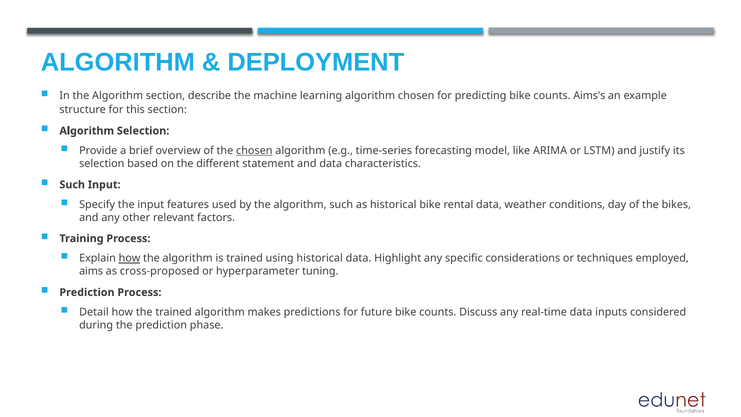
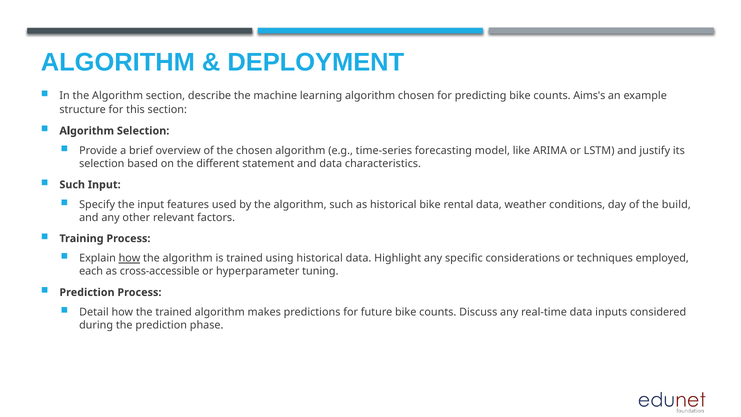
chosen underline: present -> none (254, 151)
bikes: bikes -> build (676, 204)
aims: aims -> each (91, 271)
cross-proposed: cross-proposed -> cross-accessible (160, 271)
